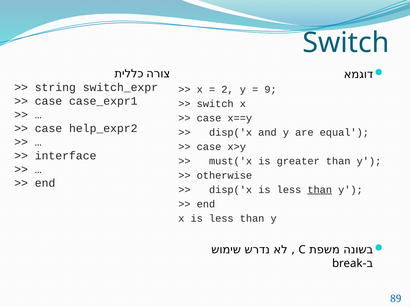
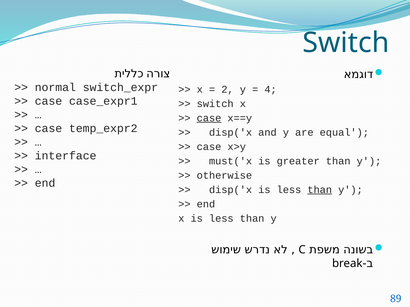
string: string -> normal (55, 88)
9: 9 -> 4 (271, 90)
case underline: none -> present (209, 118)
help_expr2: help_expr2 -> temp_expr2 (103, 129)
